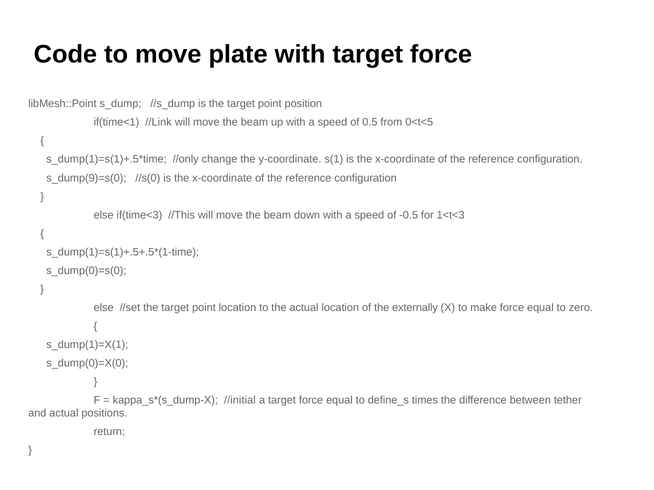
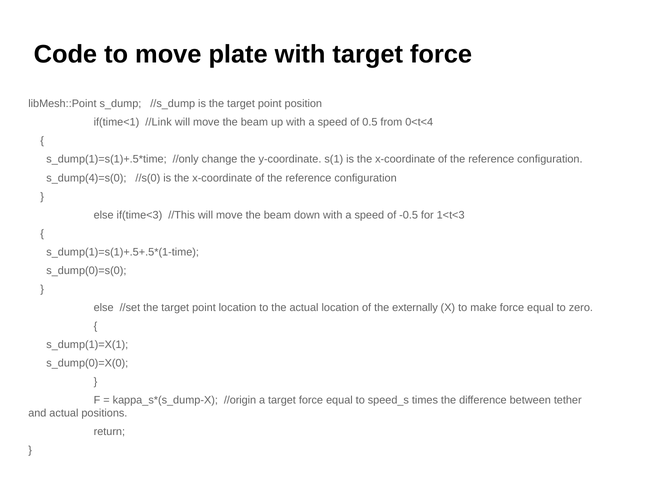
0<t<5: 0<t<5 -> 0<t<4 (419, 122)
s_dump(9)=s(0: s_dump(9)=s(0 -> s_dump(4)=s(0 (86, 178)
//initial: //initial -> //origin (240, 401)
define_s: define_s -> speed_s (388, 401)
